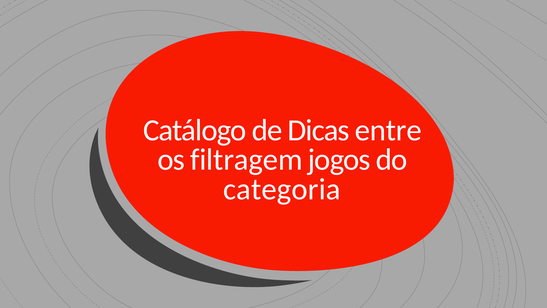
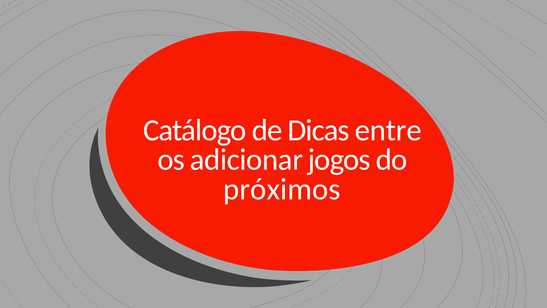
filtragem: filtragem -> adicionar (246, 160)
categoria: categoria -> próximos (282, 189)
